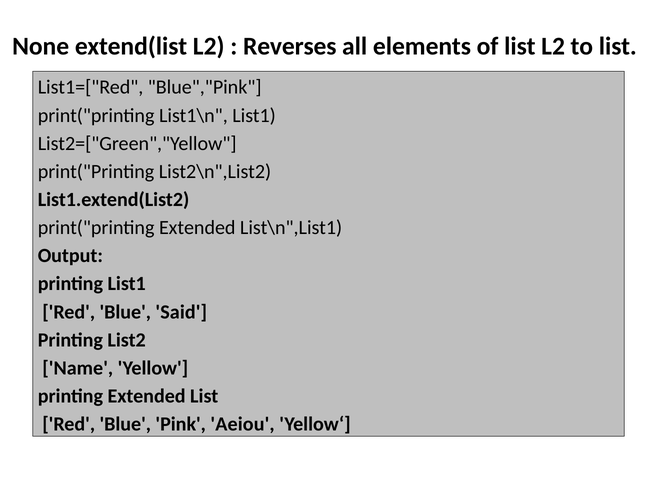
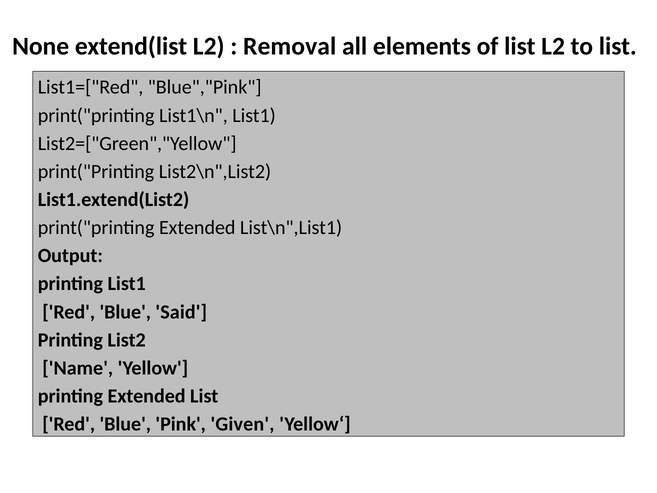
Reverses: Reverses -> Removal (290, 46)
Aeiou: Aeiou -> Given (243, 424)
